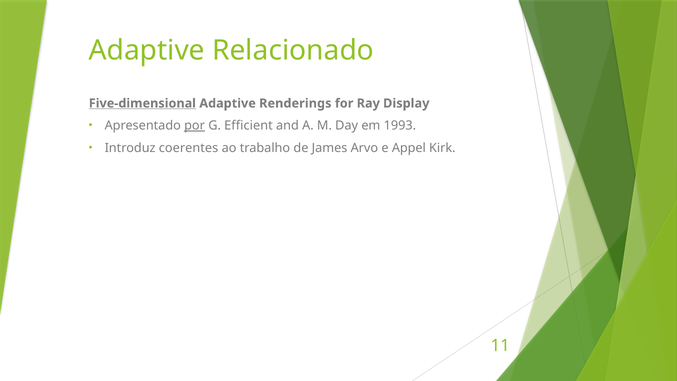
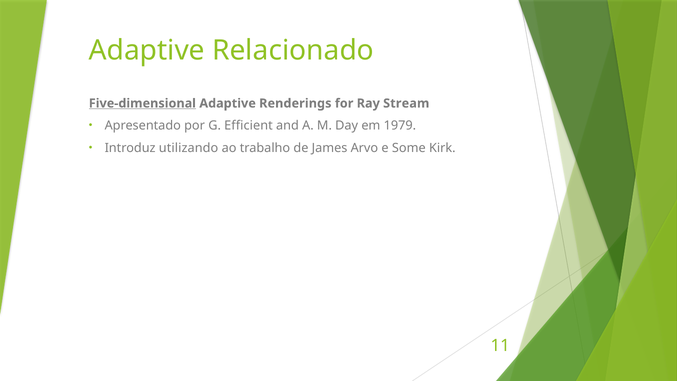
Display: Display -> Stream (406, 103)
por underline: present -> none (195, 126)
1993: 1993 -> 1979 (400, 126)
coerentes: coerentes -> utilizando (189, 148)
Appel: Appel -> Some (409, 148)
